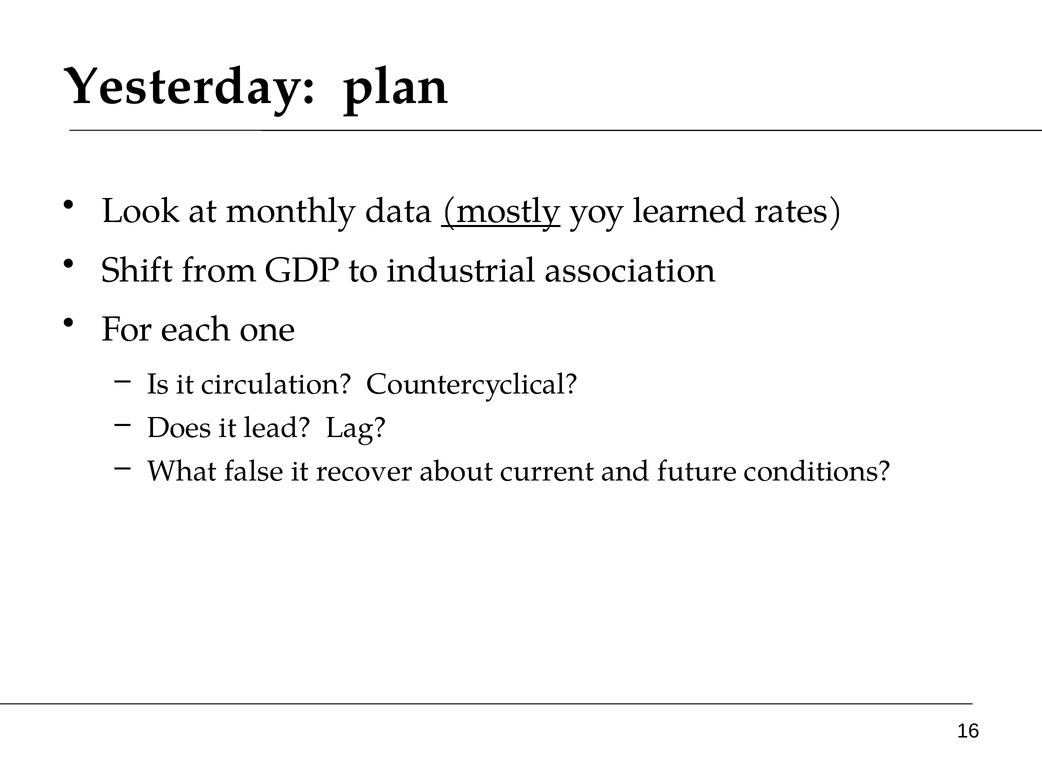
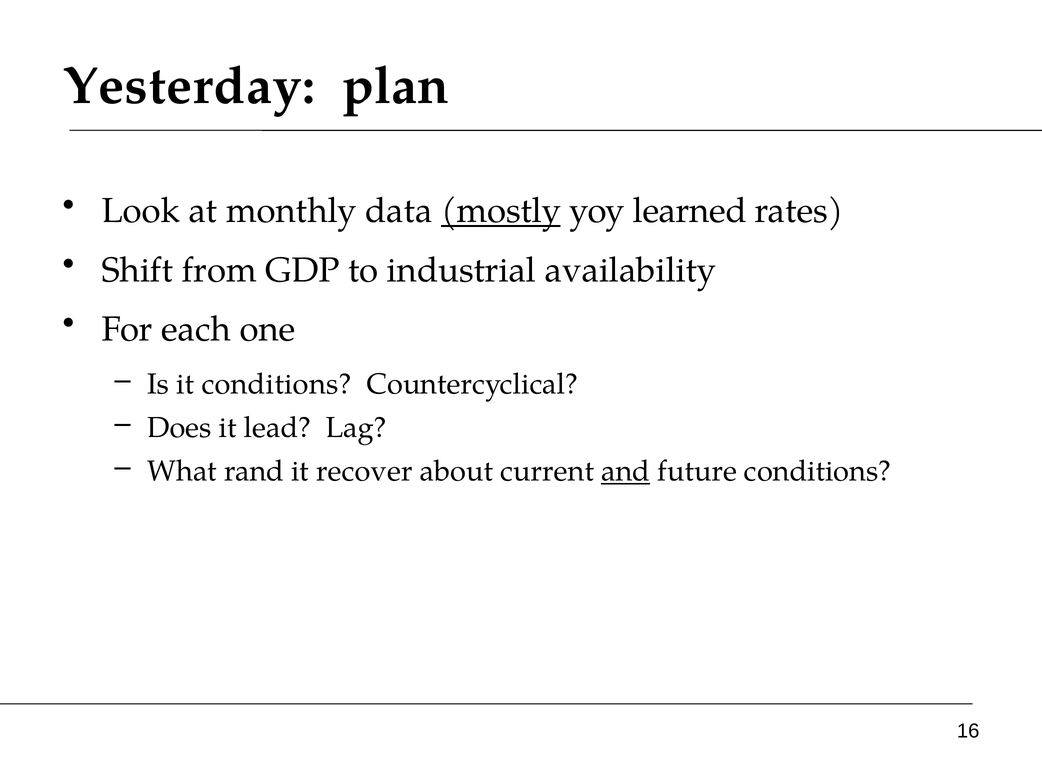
association: association -> availability (630, 270)
it circulation: circulation -> conditions (277, 384)
false: false -> rand (254, 471)
and underline: none -> present (626, 471)
